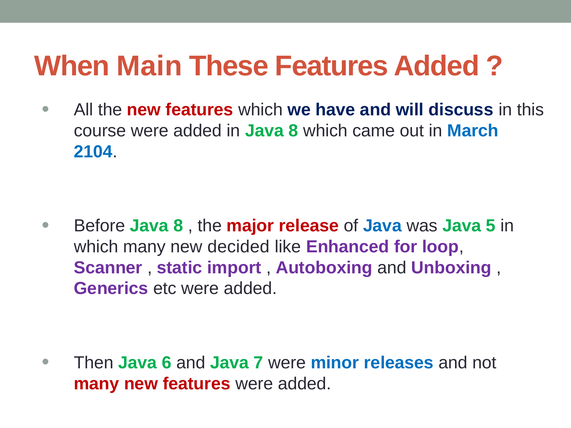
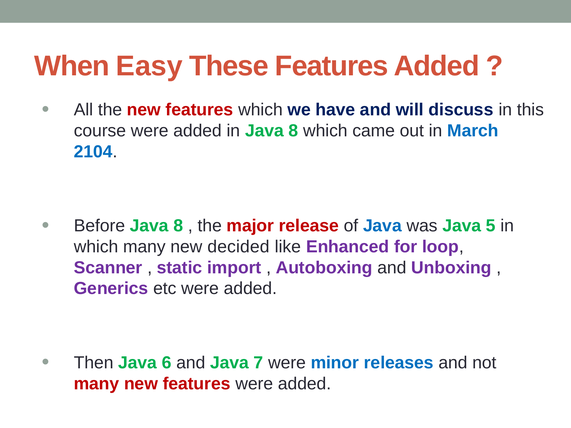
Main: Main -> Easy (149, 66)
